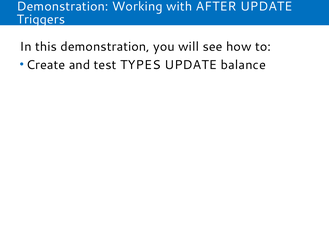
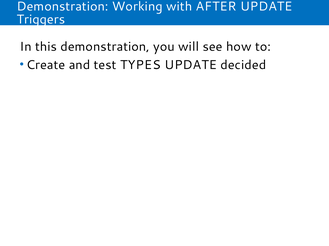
balance: balance -> decided (243, 65)
